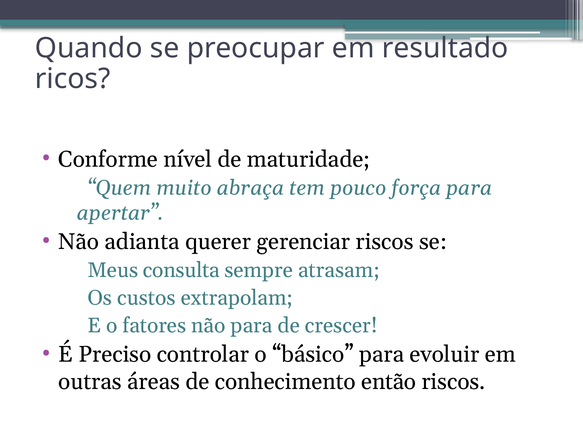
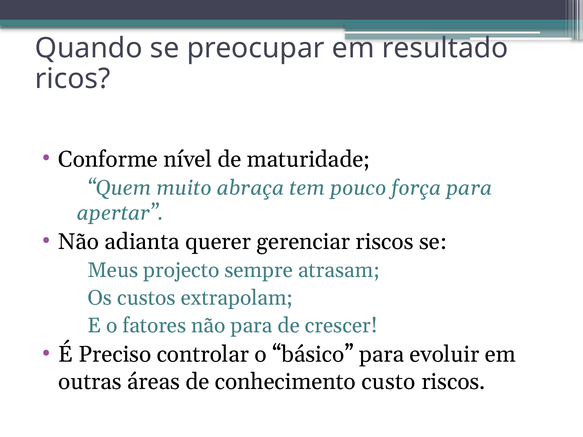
consulta: consulta -> projecto (181, 270)
então: então -> custo (389, 382)
